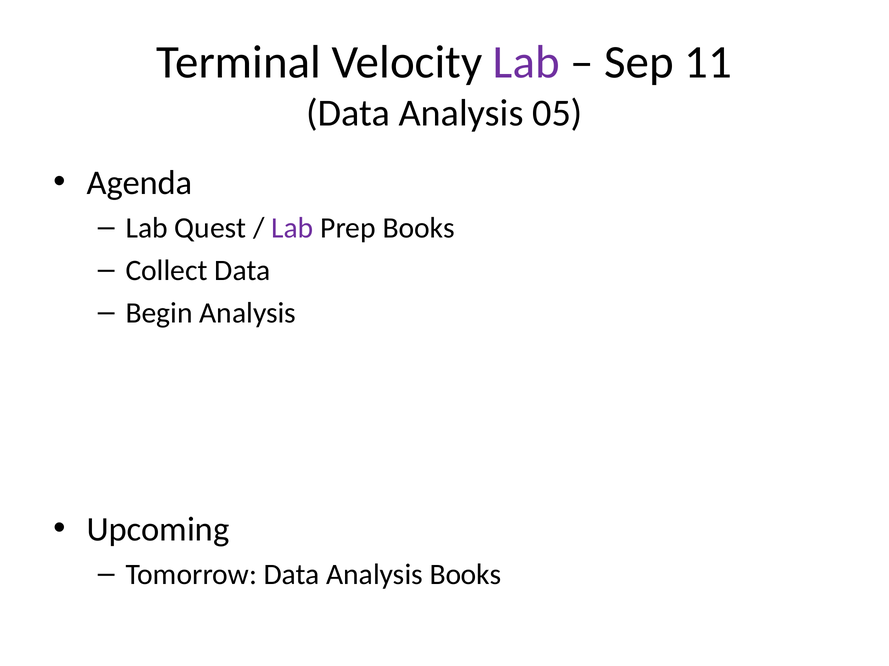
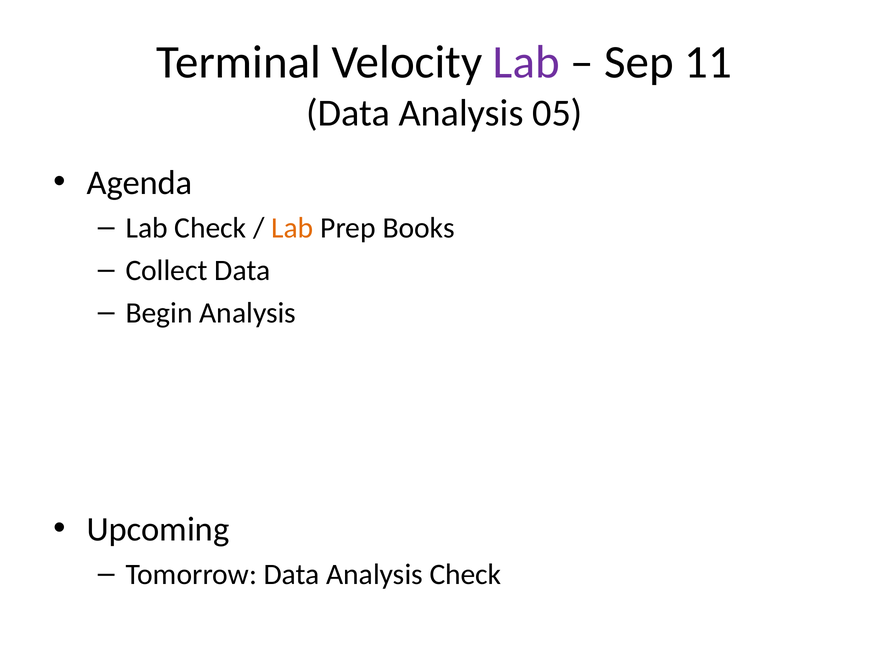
Lab Quest: Quest -> Check (210, 228)
Lab colour: purple -> orange (292, 228)
Analysis Books: Books -> Check (465, 575)
